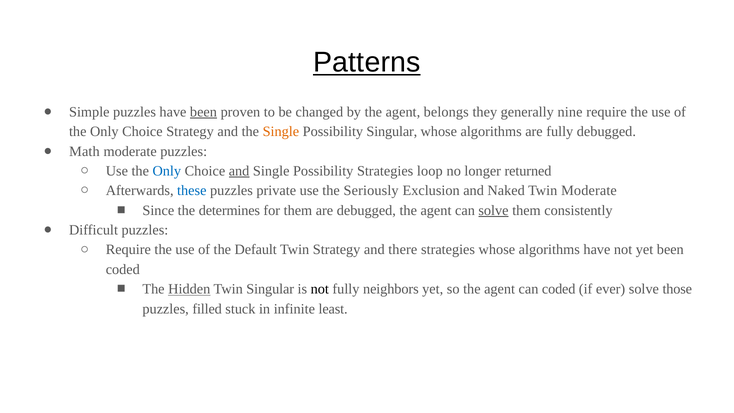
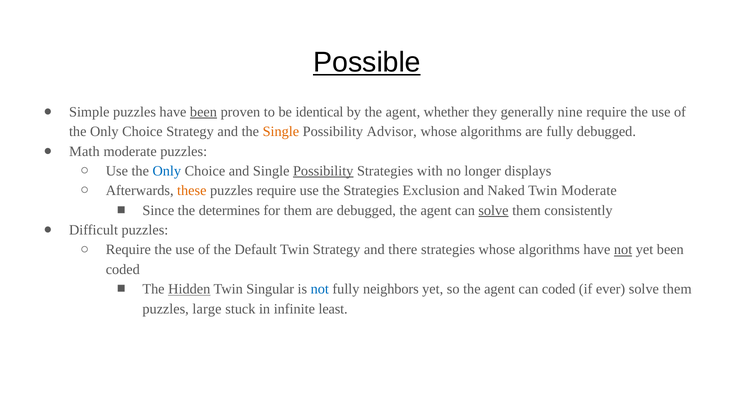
Patterns: Patterns -> Possible (367, 62)
changed: changed -> identical (319, 112)
belongs: belongs -> whether (446, 112)
Possibility Singular: Singular -> Advisor (392, 132)
and underline: present -> none (239, 171)
Possibility underline: none -> present (323, 171)
loop: loop -> with (430, 171)
returned: returned -> displays (528, 171)
these colour: blue -> orange (192, 191)
puzzles private: private -> require (276, 191)
the Seriously: Seriously -> Strategies (371, 191)
not underline: none -> present (623, 250)
not colour: black -> blue (320, 289)
ever solve those: those -> them (677, 289)
filled: filled -> large (207, 309)
